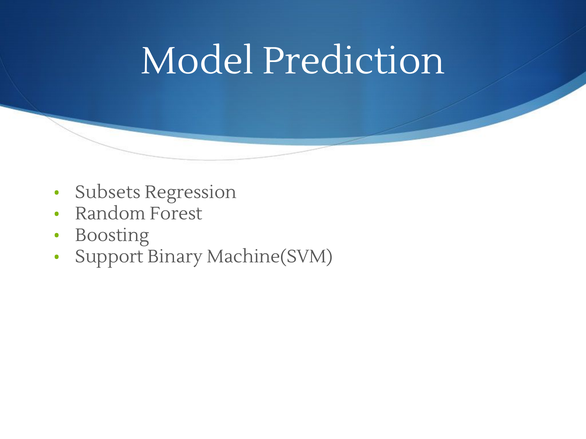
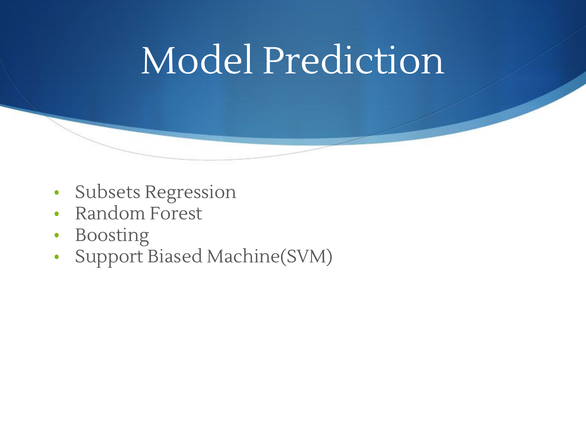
Binary: Binary -> Biased (175, 257)
